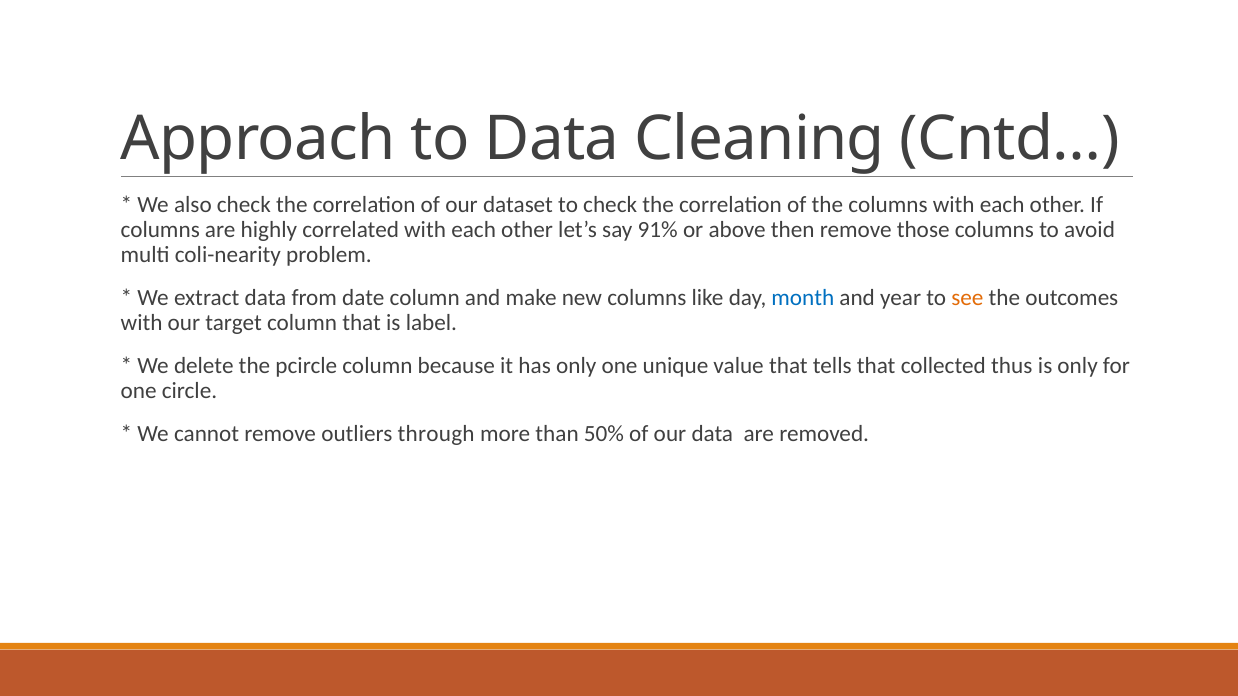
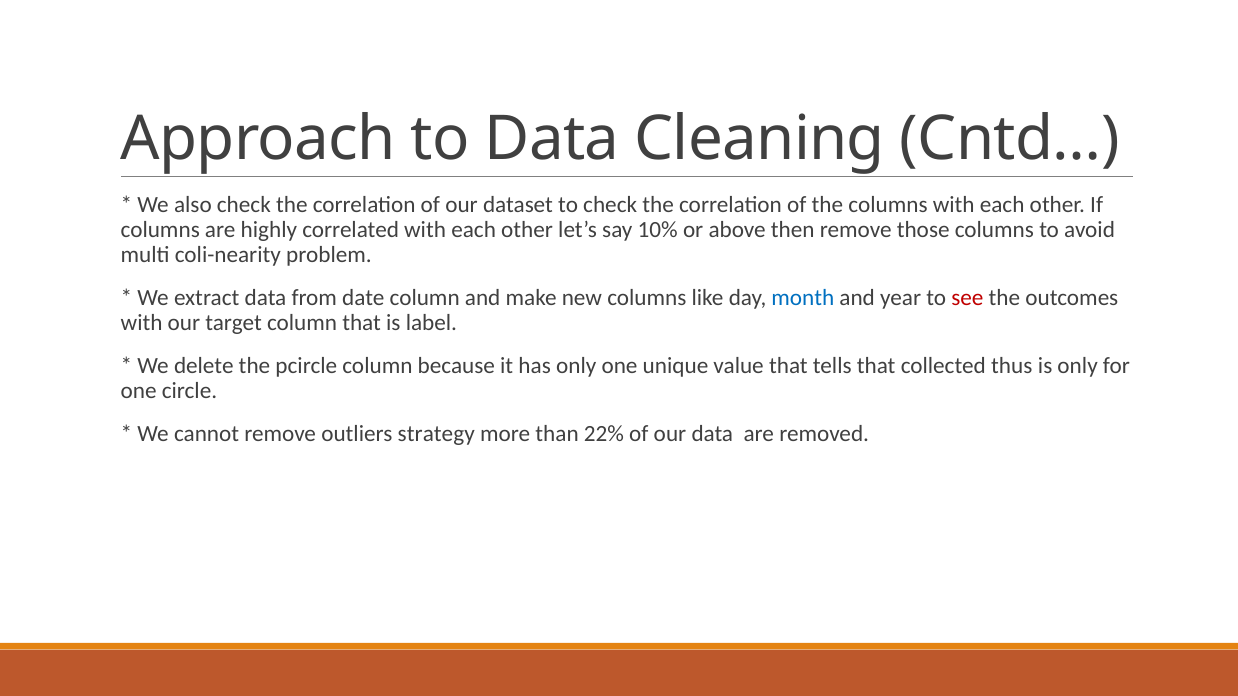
91%: 91% -> 10% (658, 230)
see colour: orange -> red (967, 298)
through: through -> strategy (436, 434)
50%: 50% -> 22% (604, 434)
